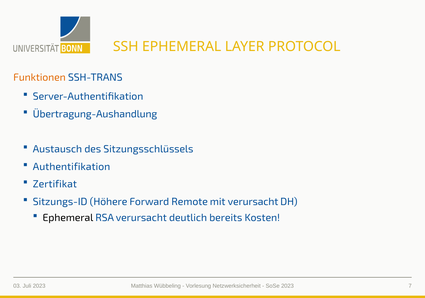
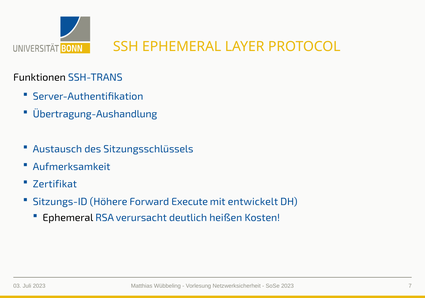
Funktionen colour: orange -> black (40, 77)
Authentifikation: Authentifikation -> Aufmerksamkeit (72, 167)
Remote: Remote -> Execute (190, 202)
mit verursacht: verursacht -> entwickelt (253, 202)
bereits: bereits -> heißen (226, 218)
